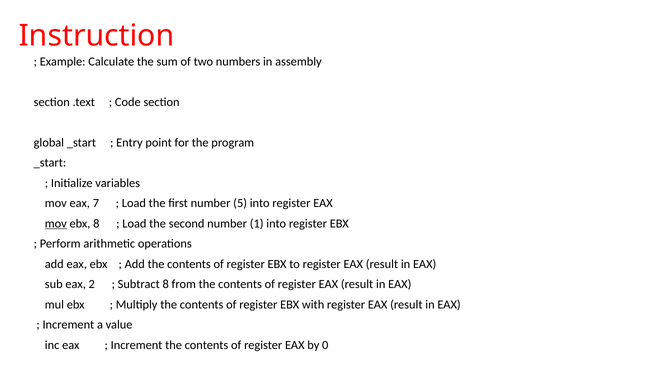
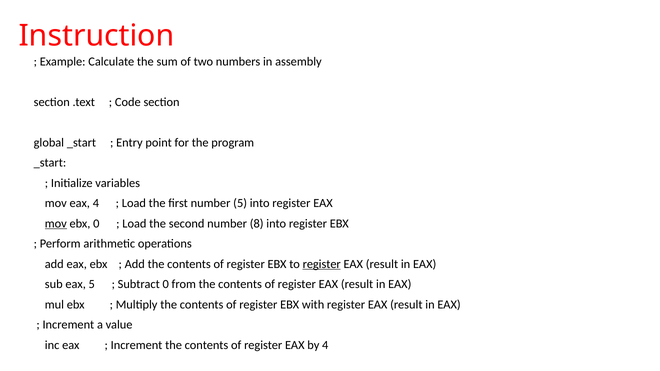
eax 7: 7 -> 4 (96, 203)
ebx 8: 8 -> 0 (96, 224)
1: 1 -> 8 (257, 224)
register underline: none -> present (322, 264)
eax 2: 2 -> 5 (92, 284)
Subtract 8: 8 -> 0 (166, 284)
by 0: 0 -> 4 (325, 345)
